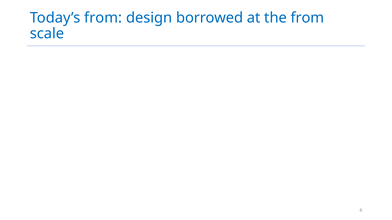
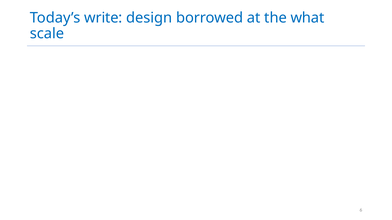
Today’s from: from -> write (103, 18)
the from: from -> what (307, 18)
